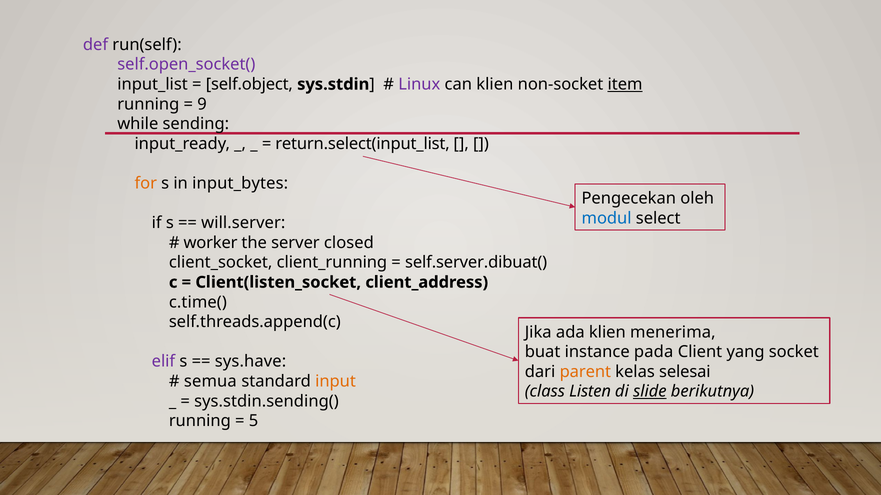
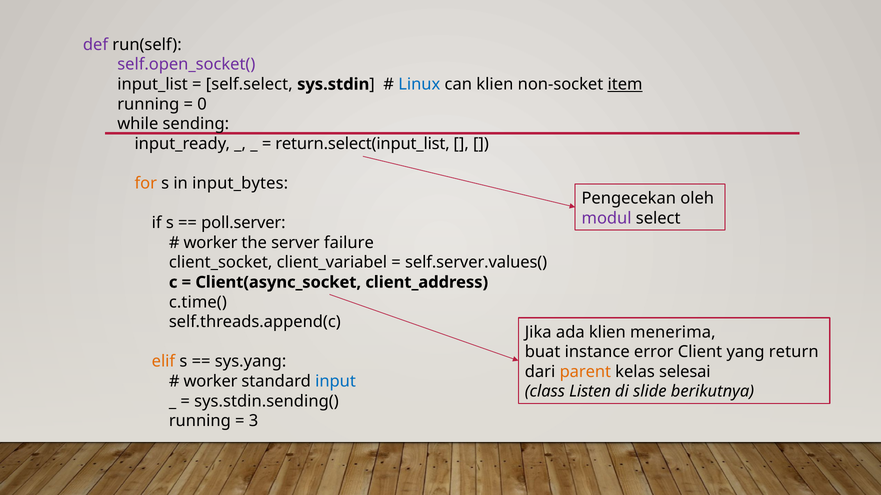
self.object: self.object -> self.select (249, 84)
Linux colour: purple -> blue (419, 84)
9: 9 -> 0 (202, 104)
modul colour: blue -> purple (607, 218)
will.server: will.server -> poll.server (243, 223)
closed: closed -> failure (349, 243)
client_running: client_running -> client_variabel (332, 263)
self.server.dibuat(: self.server.dibuat( -> self.server.values( (476, 263)
Client(listen_socket: Client(listen_socket -> Client(async_socket (278, 283)
pada: pada -> error (654, 352)
socket: socket -> return (794, 352)
elif colour: purple -> orange (163, 362)
sys.have: sys.have -> sys.yang (251, 362)
semua: semua -> worker (211, 382)
input colour: orange -> blue (336, 382)
slide underline: present -> none (650, 392)
5: 5 -> 3 (254, 421)
